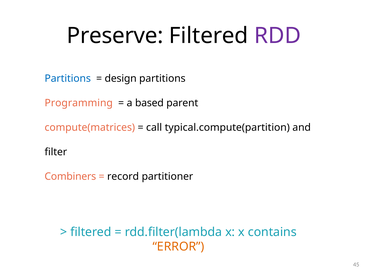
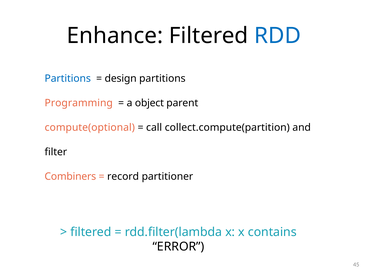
Preserve: Preserve -> Enhance (115, 36)
RDD colour: purple -> blue (278, 36)
based: based -> object (149, 103)
compute(matrices: compute(matrices -> compute(optional (90, 128)
typical.compute(partition: typical.compute(partition -> collect.compute(partition (227, 128)
ERROR colour: orange -> black (178, 247)
